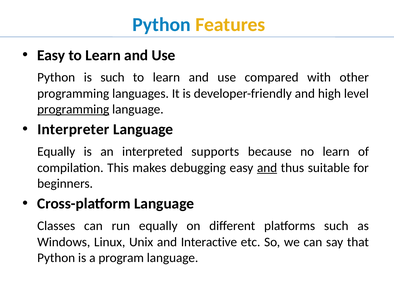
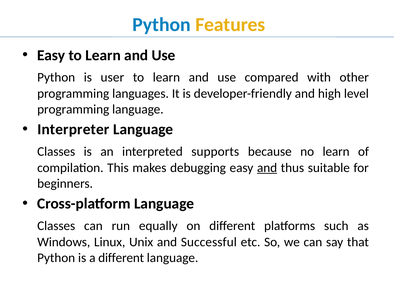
is such: such -> user (112, 77)
programming underline: present -> none (73, 109)
Equally: Equally -> Classes (56, 152)
Interactive: Interactive -> Successful (209, 242)
a program: program -> different (121, 258)
